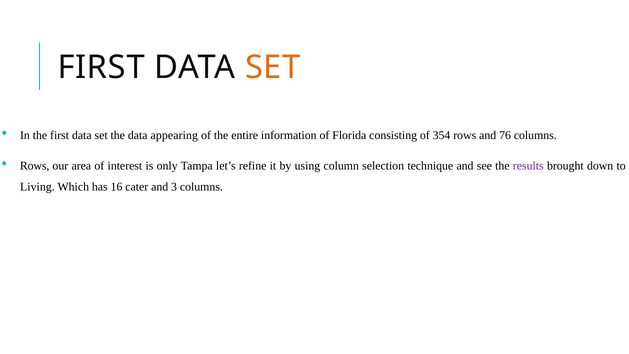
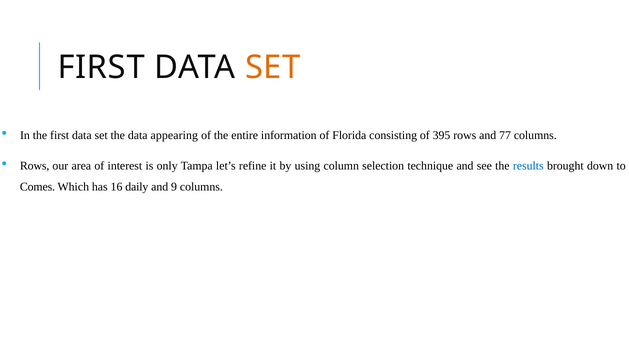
354: 354 -> 395 (442, 135)
76: 76 -> 77 (505, 135)
results colour: purple -> blue (528, 166)
Living: Living -> Comes (38, 187)
cater: cater -> daily (137, 187)
3: 3 -> 9 (174, 187)
